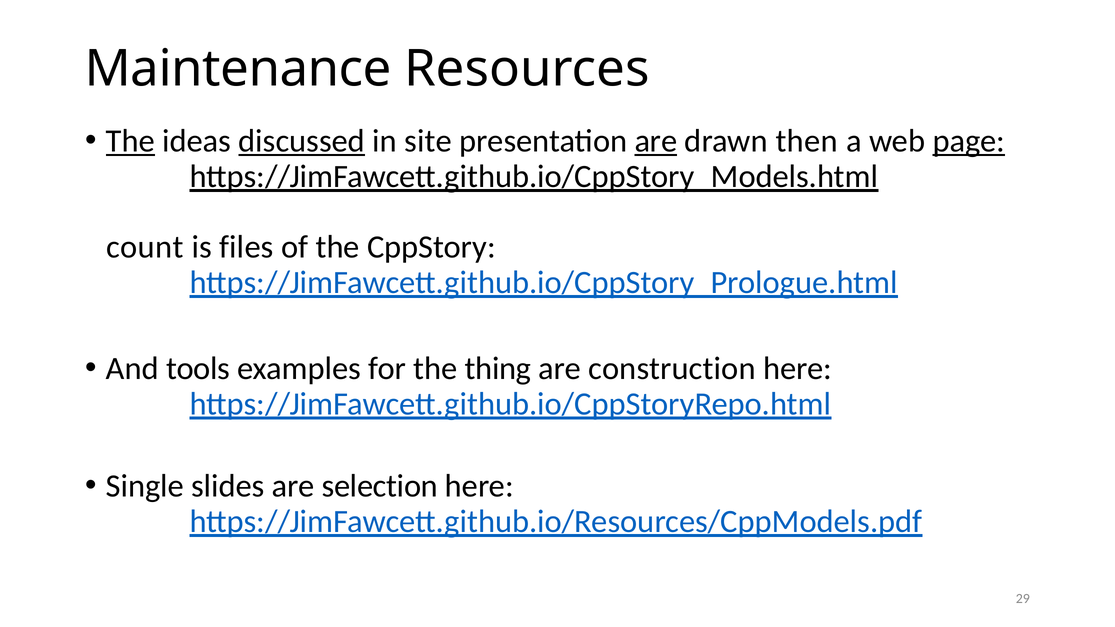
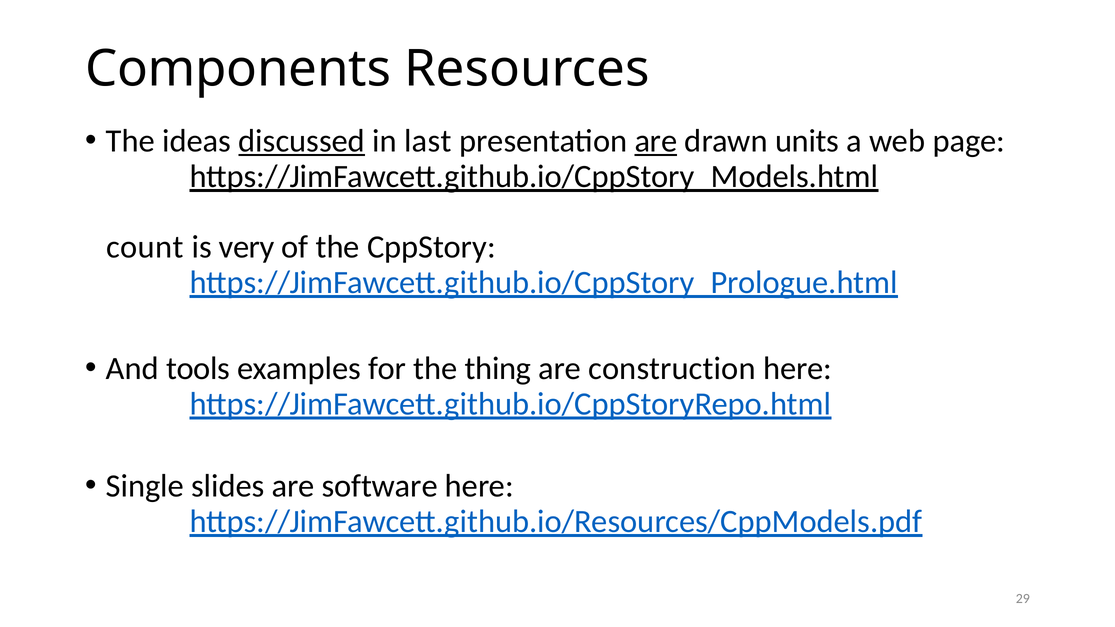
Maintenance: Maintenance -> Components (238, 69)
The underline: present -> none (130, 141)
site: site -> last (428, 141)
then: then -> units (807, 141)
page underline: present -> none (969, 141)
files: files -> very (247, 247)
selection: selection -> software (380, 486)
